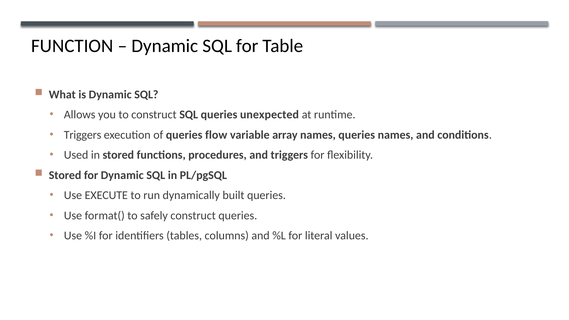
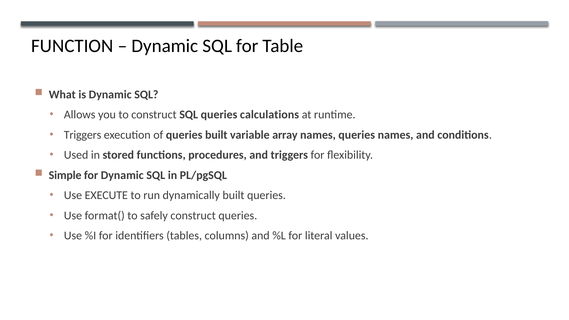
unexpected: unexpected -> calculations (269, 115)
queries flow: flow -> built (216, 135)
Stored: Stored -> Simple (65, 175)
